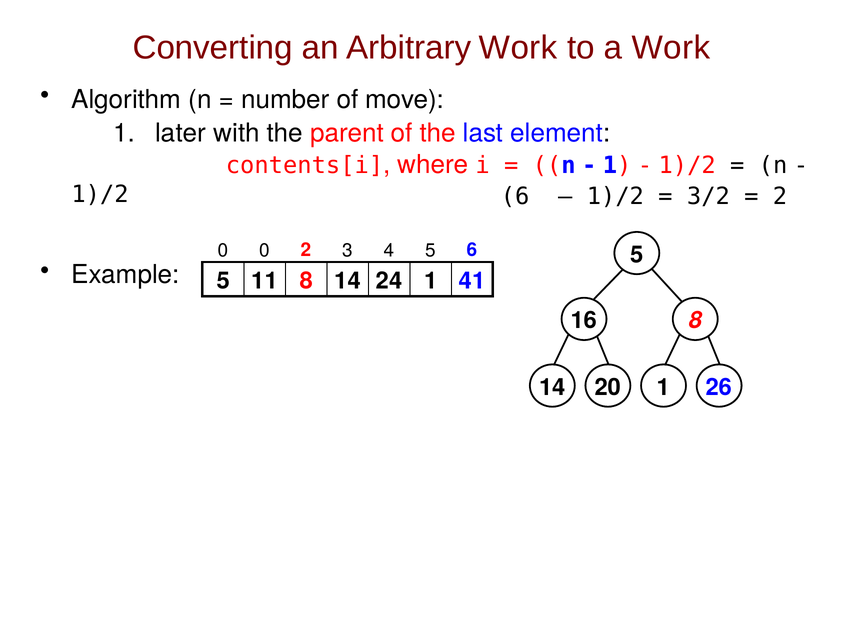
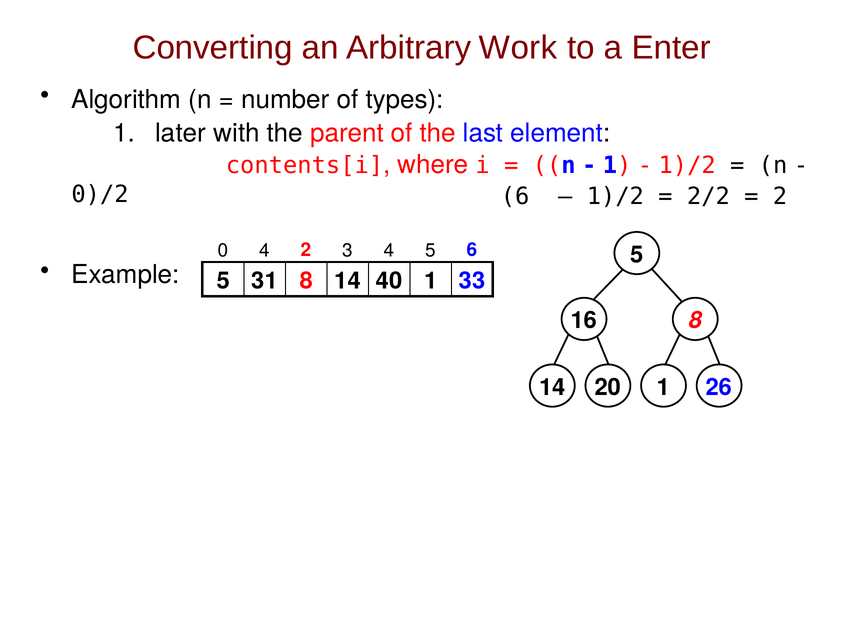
a Work: Work -> Enter (671, 48)
move: move -> types (404, 99)
1)/2: 1)/2 -> 0)/2 (100, 194)
3/2: 3/2 -> 2/2 (708, 196)
0 0: 0 -> 4 (265, 250)
11: 11 -> 31 (265, 281)
24: 24 -> 40 (389, 281)
41: 41 -> 33 (472, 281)
